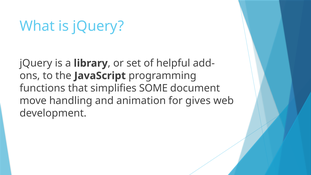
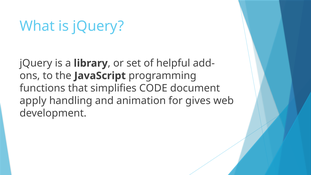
SOME: SOME -> CODE (153, 88)
move: move -> apply (33, 101)
